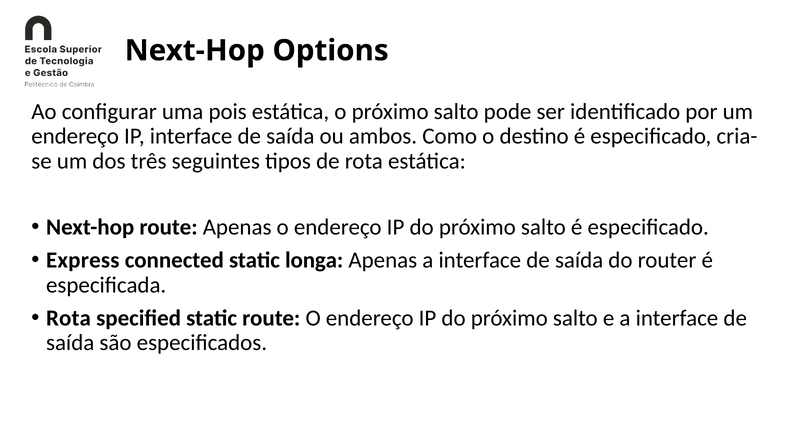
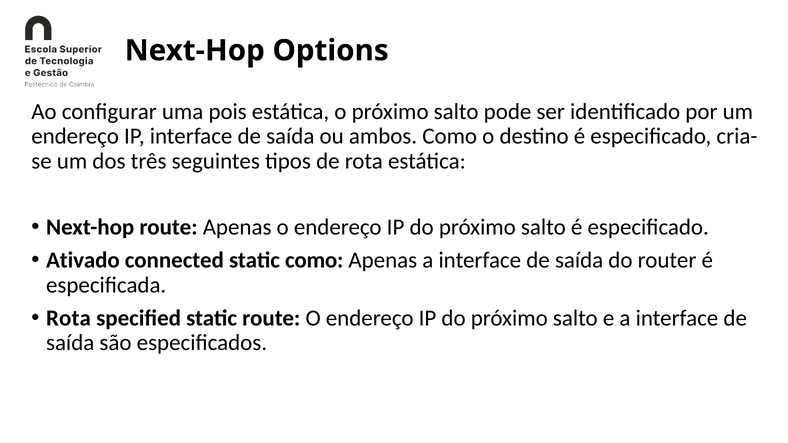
Express: Express -> Ativado (83, 260)
static longa: longa -> como (314, 260)
